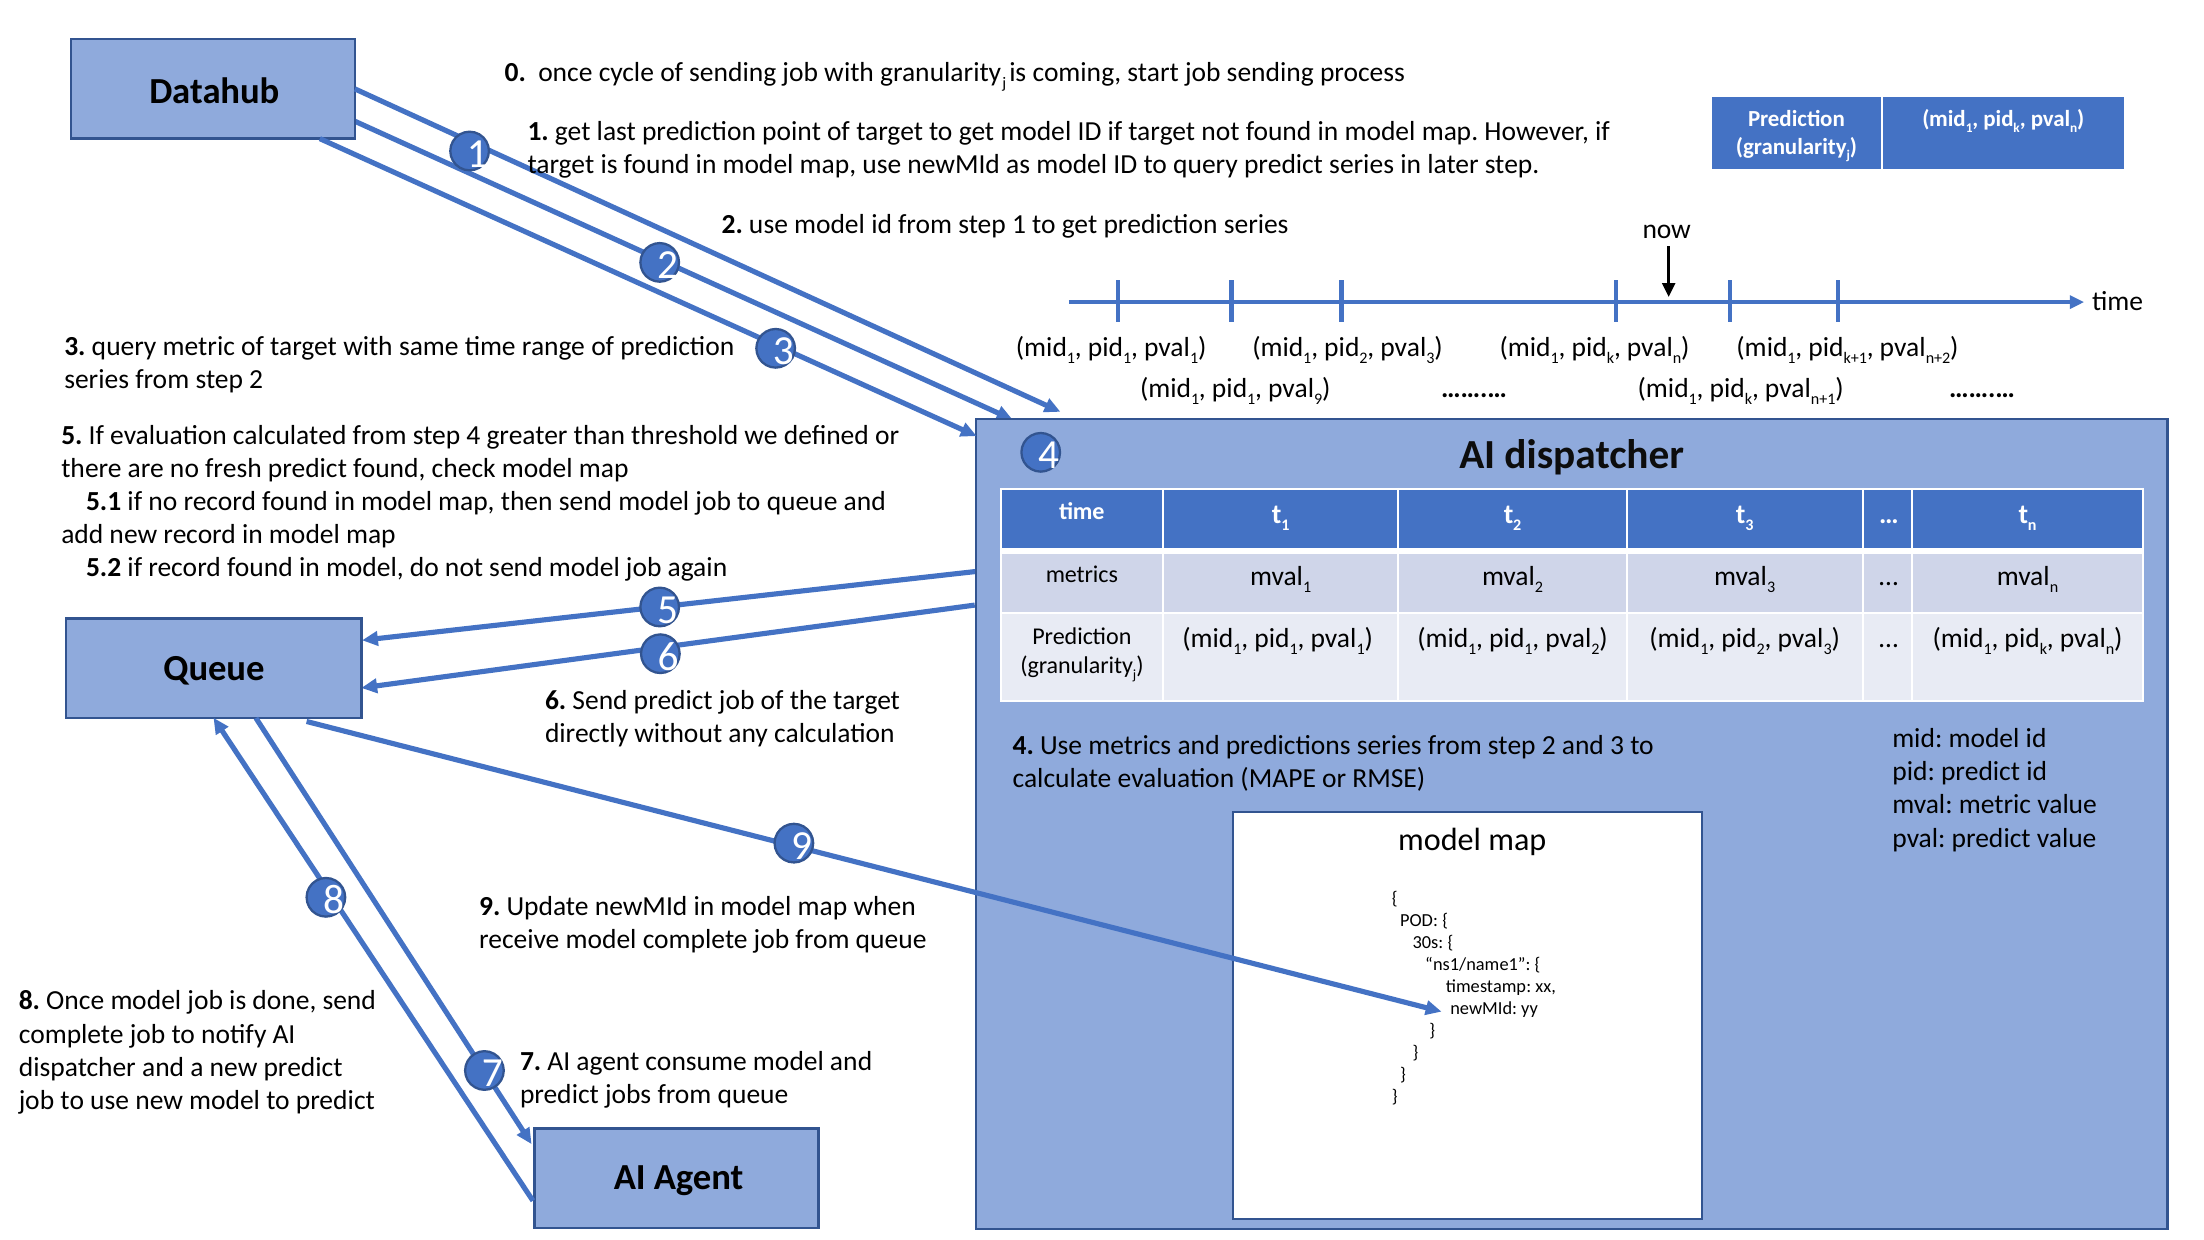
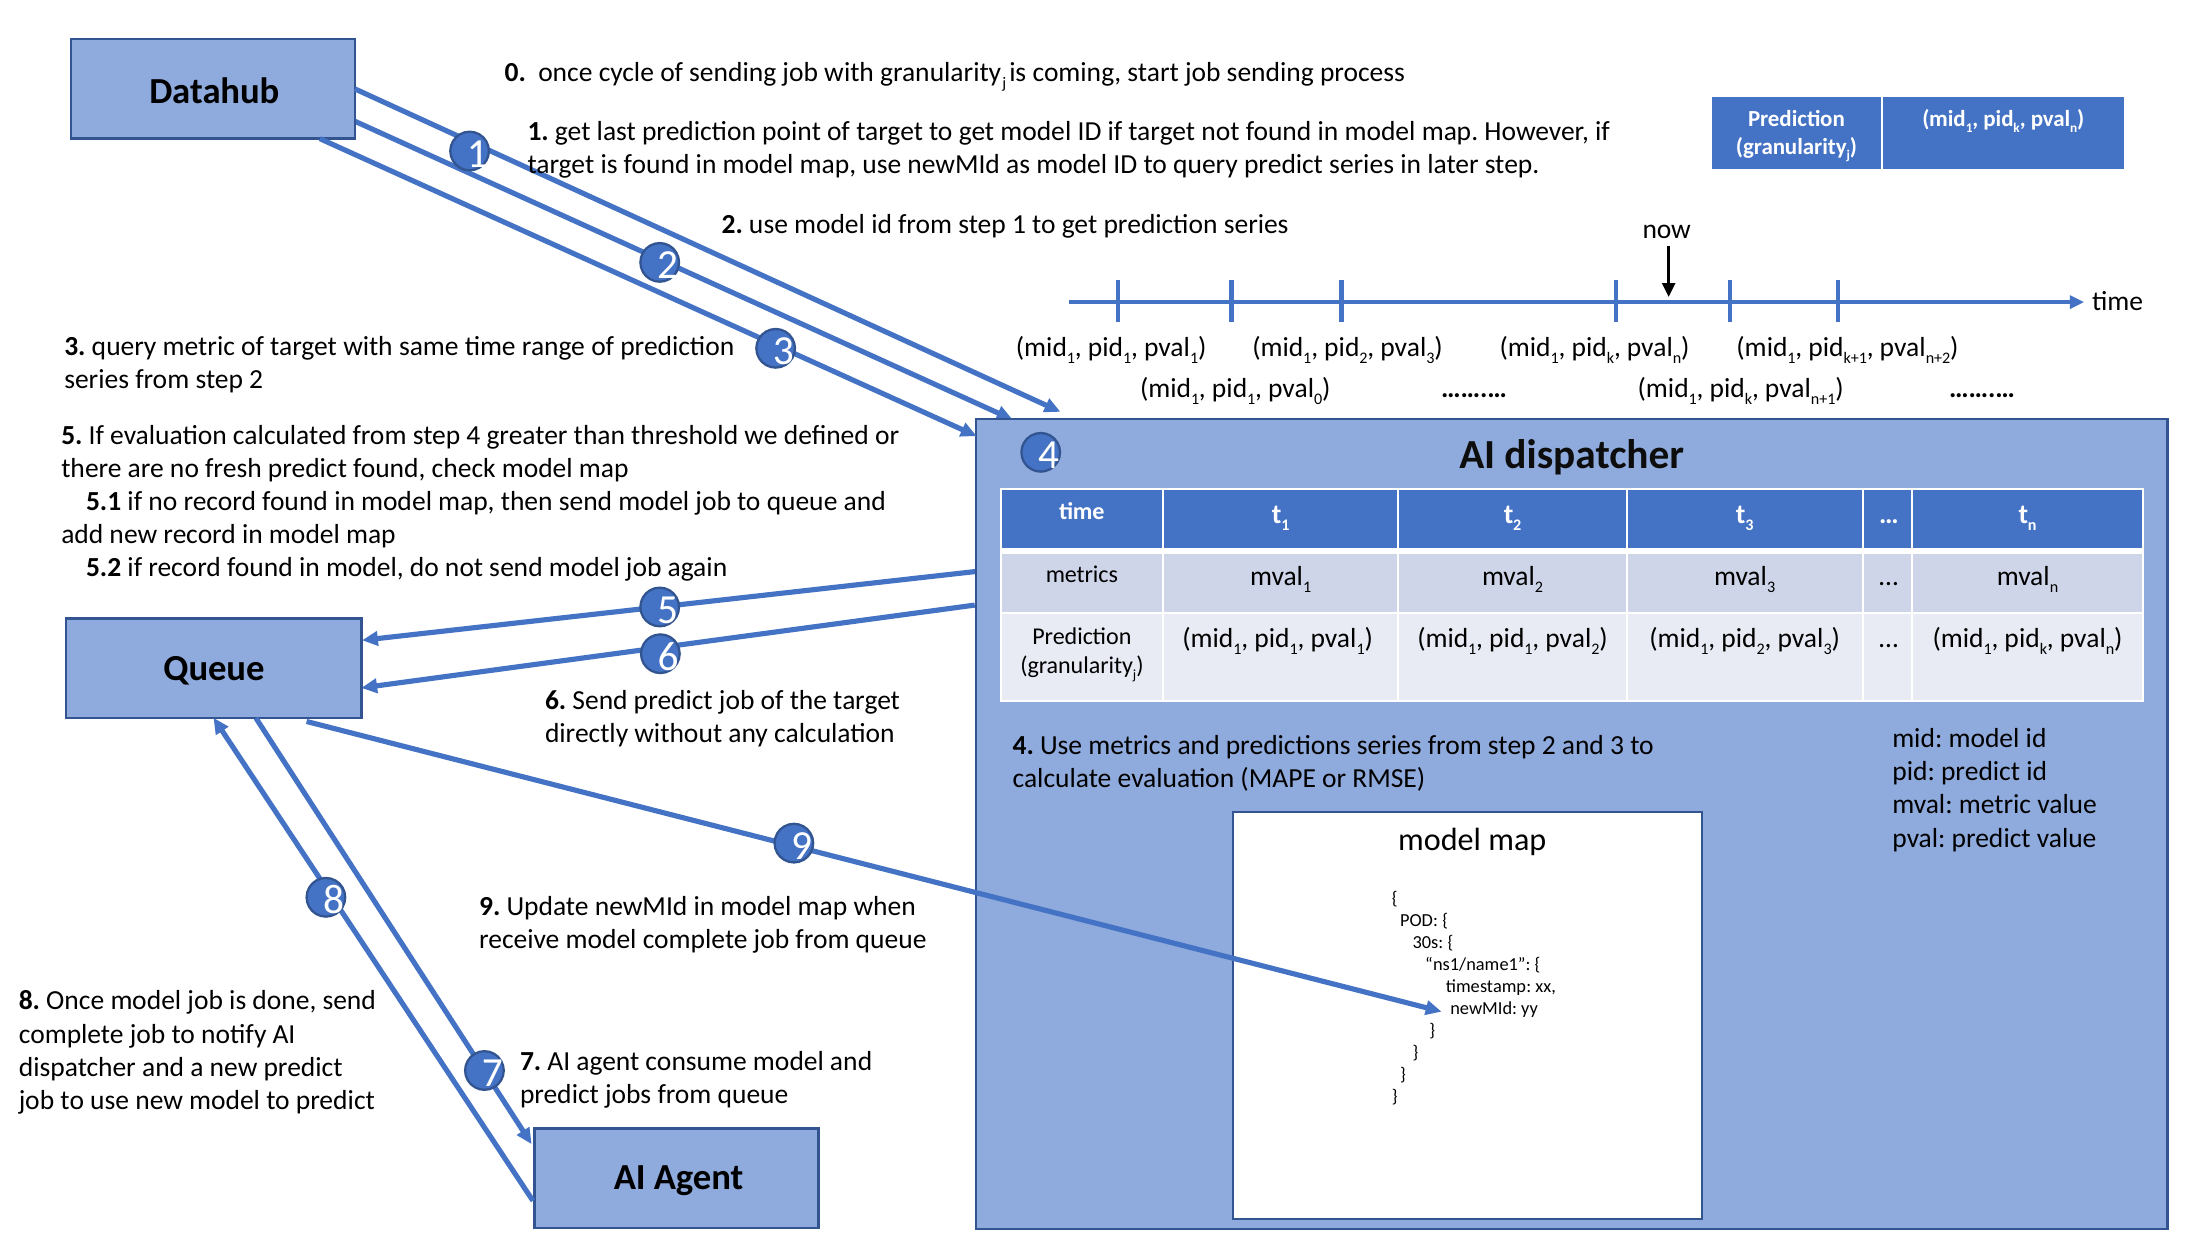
pval 9: 9 -> 0 (1318, 399)
